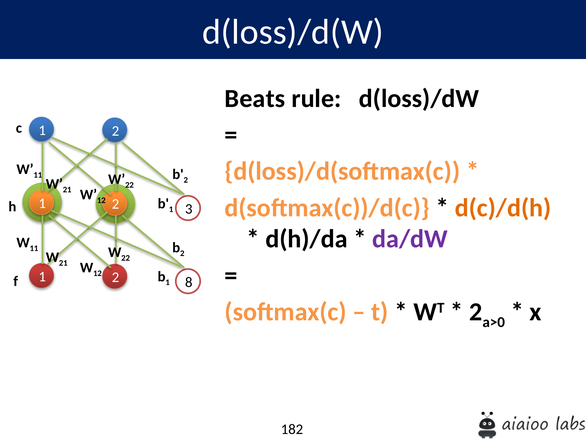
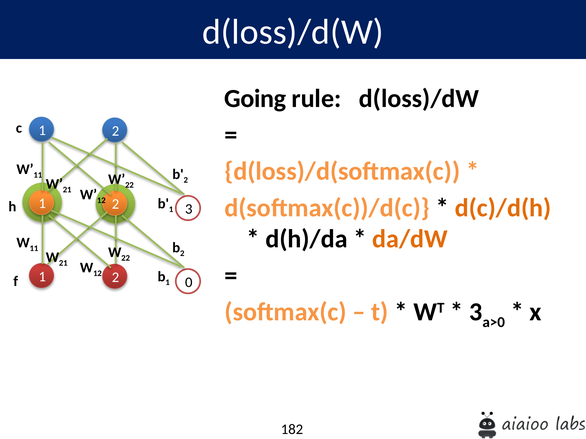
Beats: Beats -> Going (255, 99)
da/dW colour: purple -> orange (410, 239)
8: 8 -> 0 (189, 283)
2: 2 -> 3 (476, 312)
